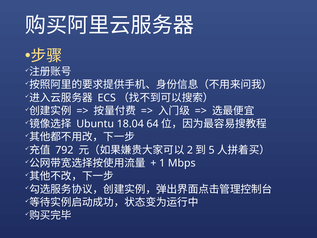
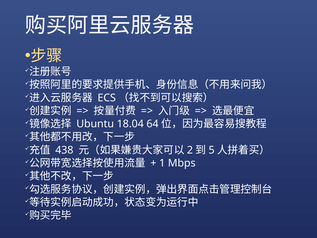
792: 792 -> 438 (64, 150)
